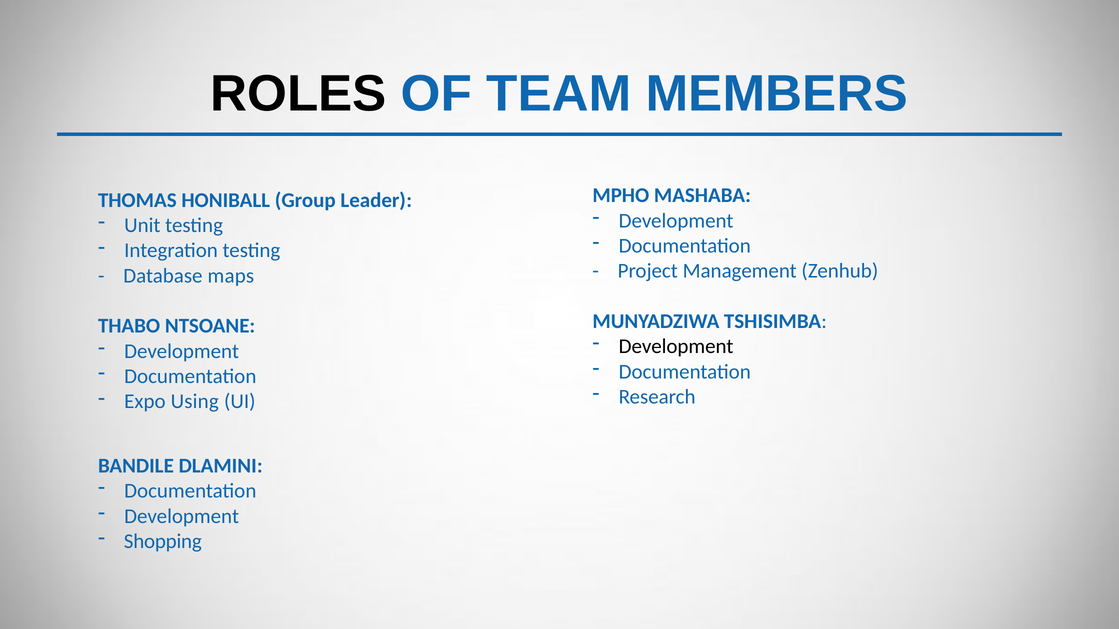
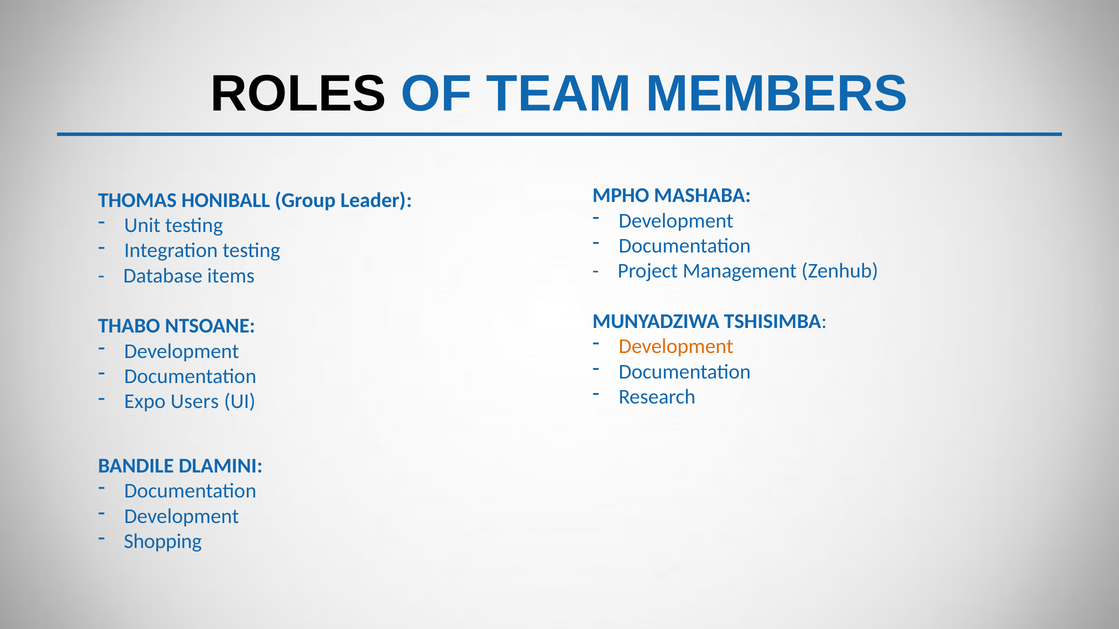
maps: maps -> items (231, 276)
Development colour: black -> orange (676, 347)
Using: Using -> Users (195, 402)
